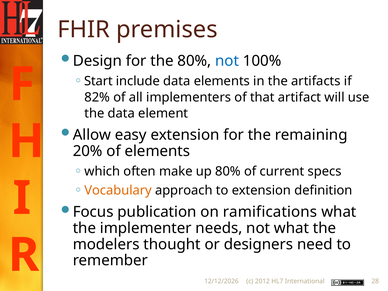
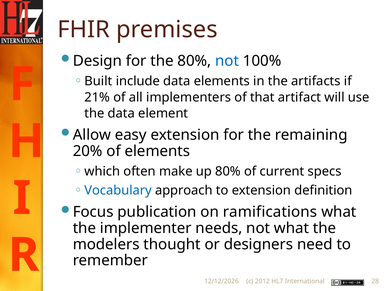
Start: Start -> Built (98, 81)
82%: 82% -> 21% (97, 97)
Vocabulary colour: orange -> blue (118, 190)
